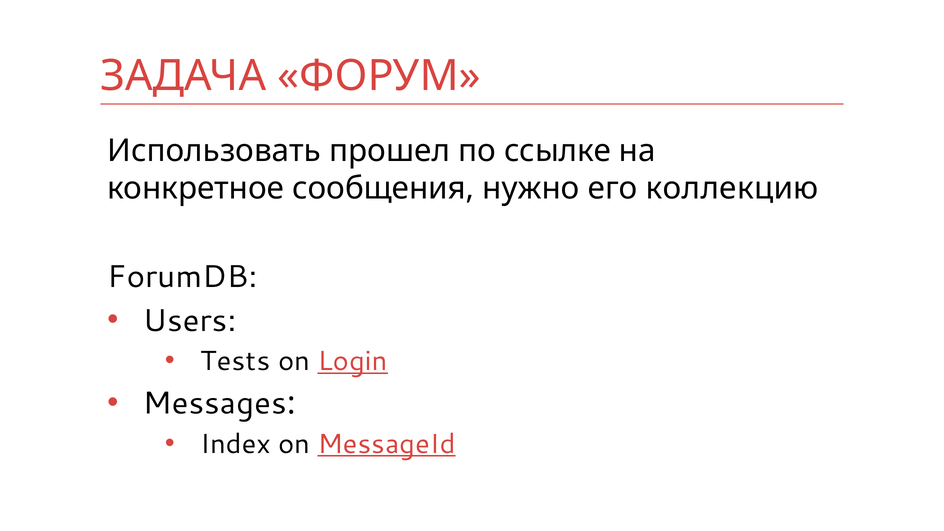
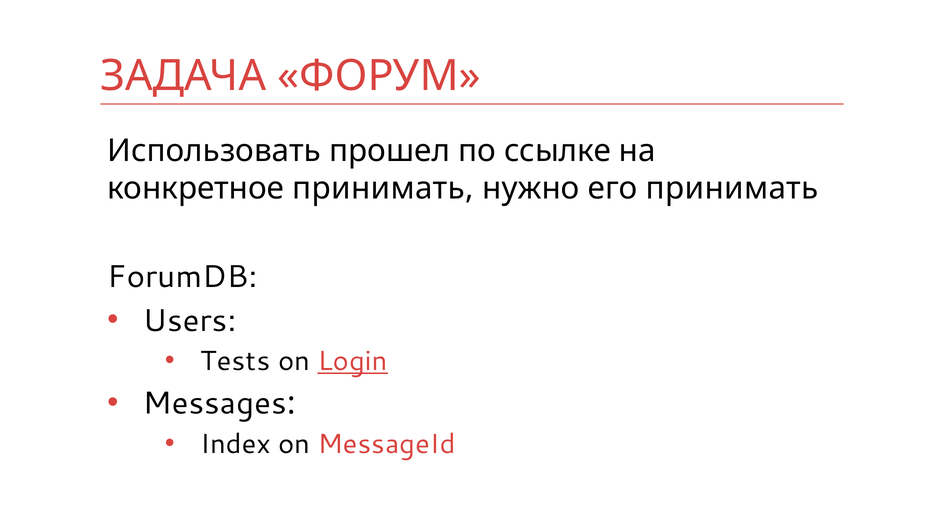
конкретное сообщения: сообщения -> принимать (383, 188)
его коллекцию: коллекцию -> принимать (732, 188)
MessageId underline: present -> none (387, 444)
